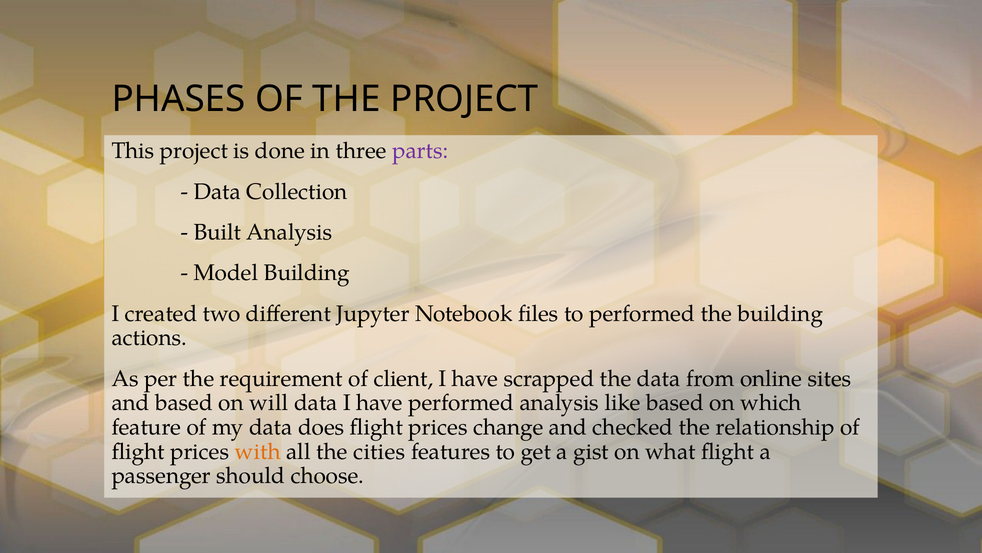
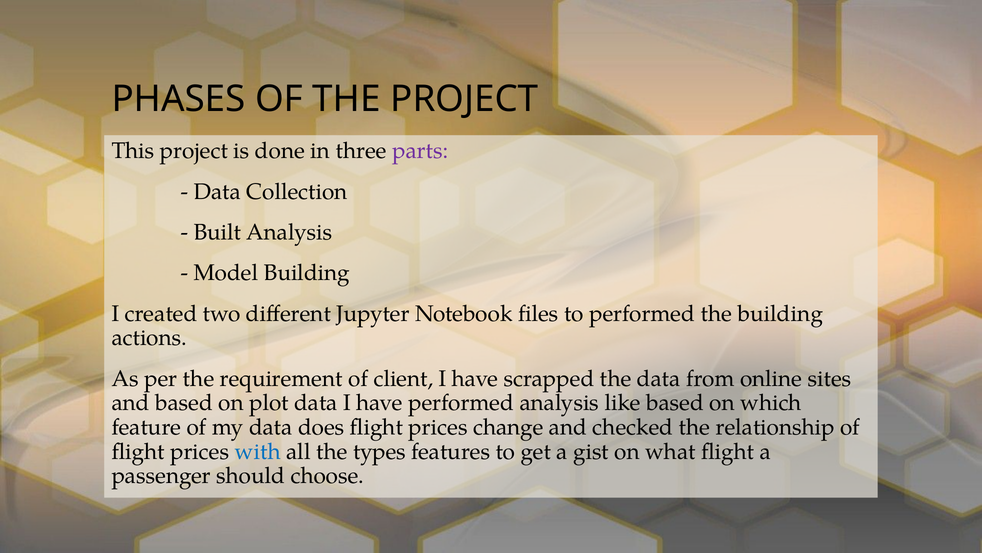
will: will -> plot (269, 403)
with colour: orange -> blue (258, 451)
cities: cities -> types (379, 451)
